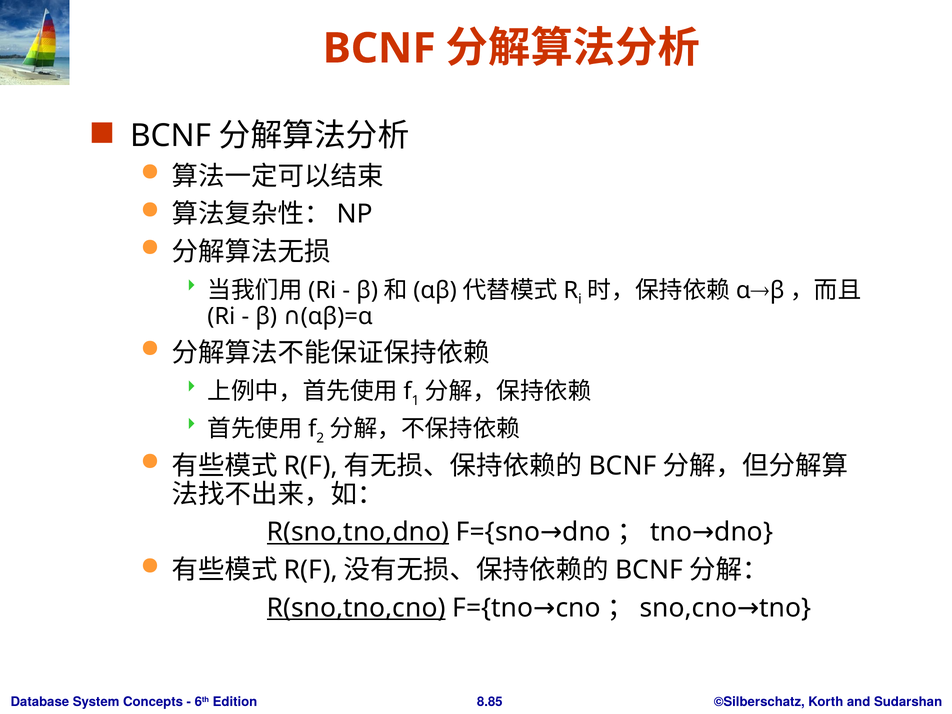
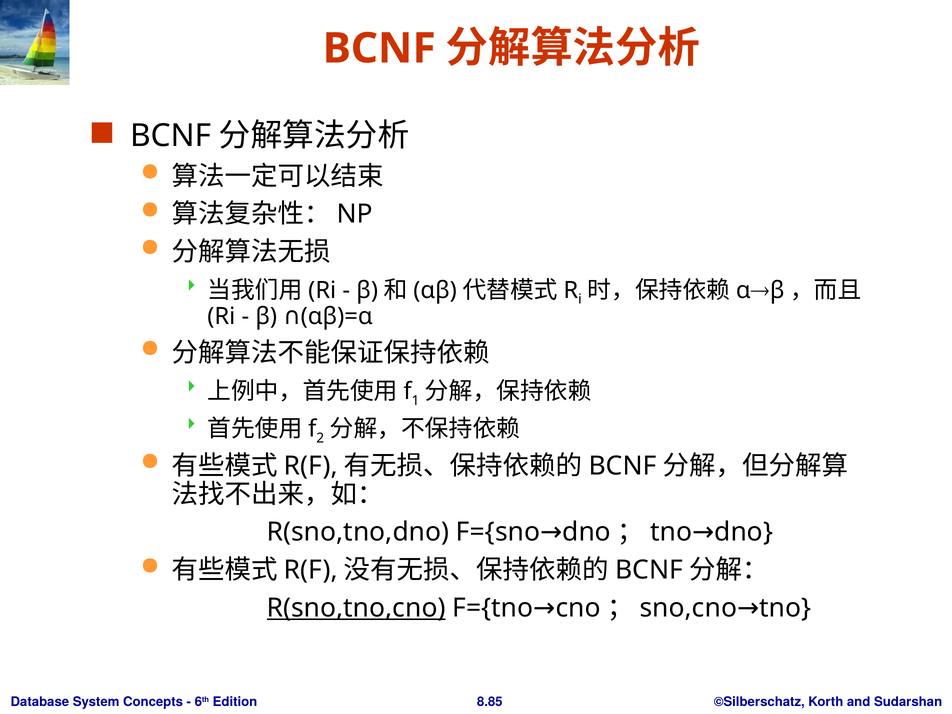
R(sno,tno,dno underline: present -> none (358, 532)
